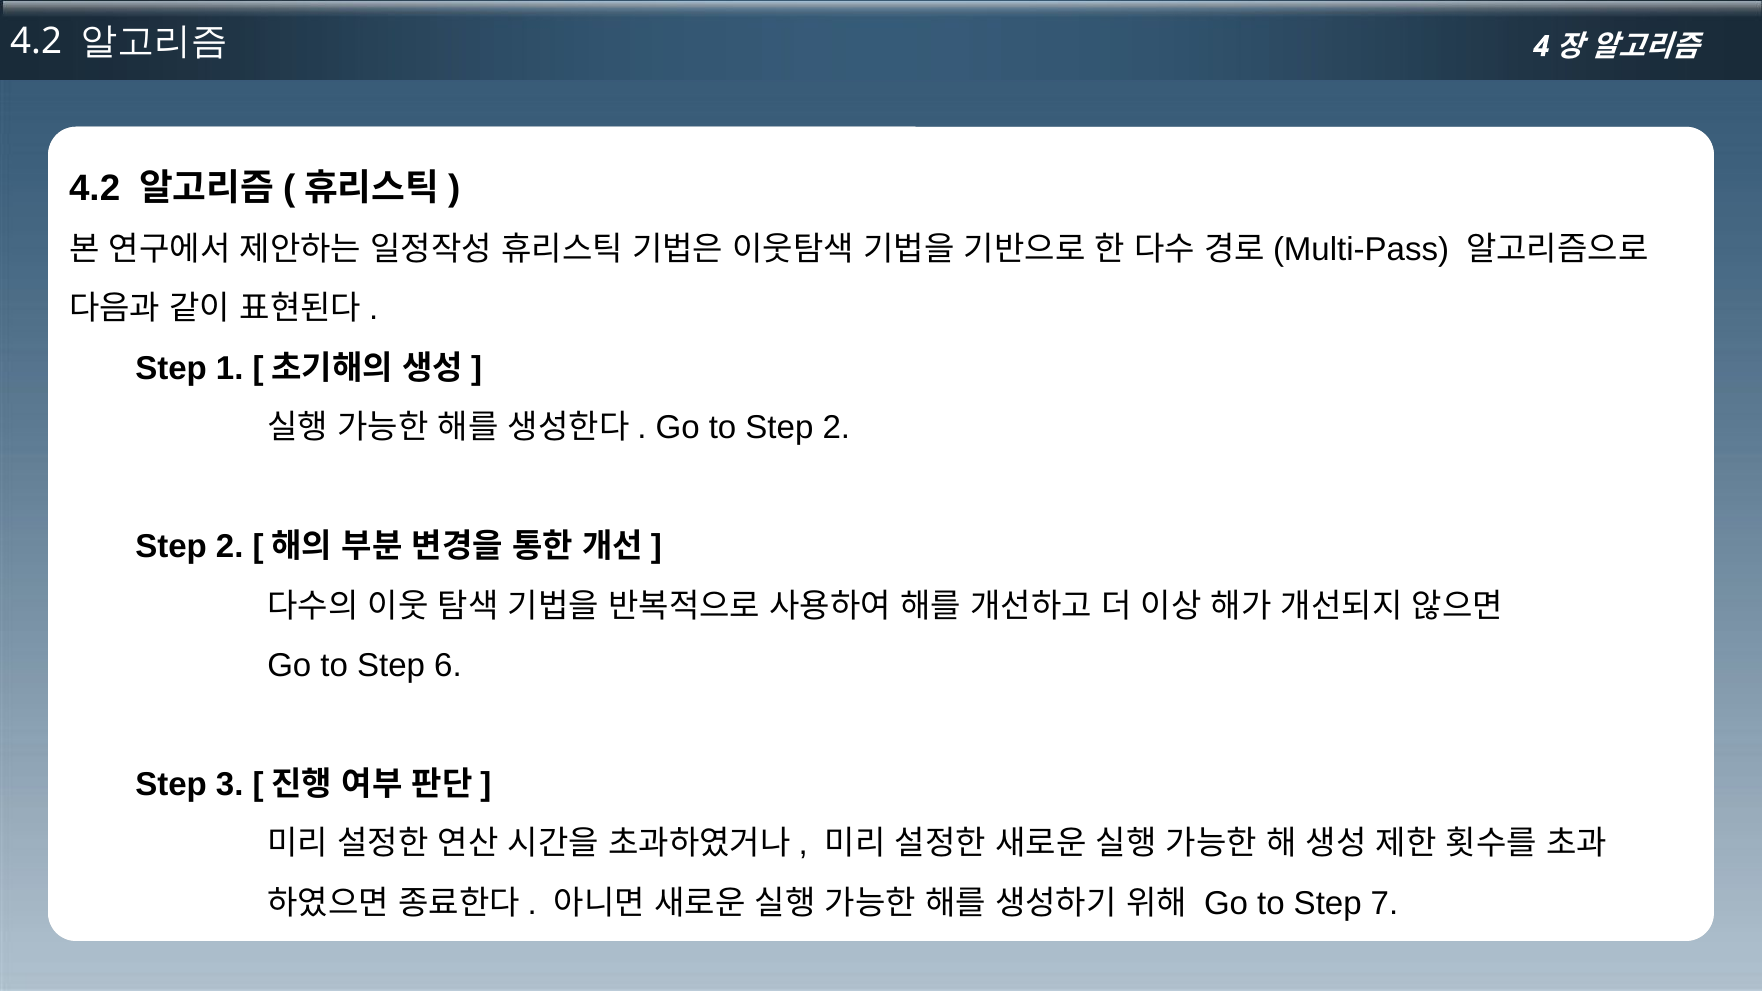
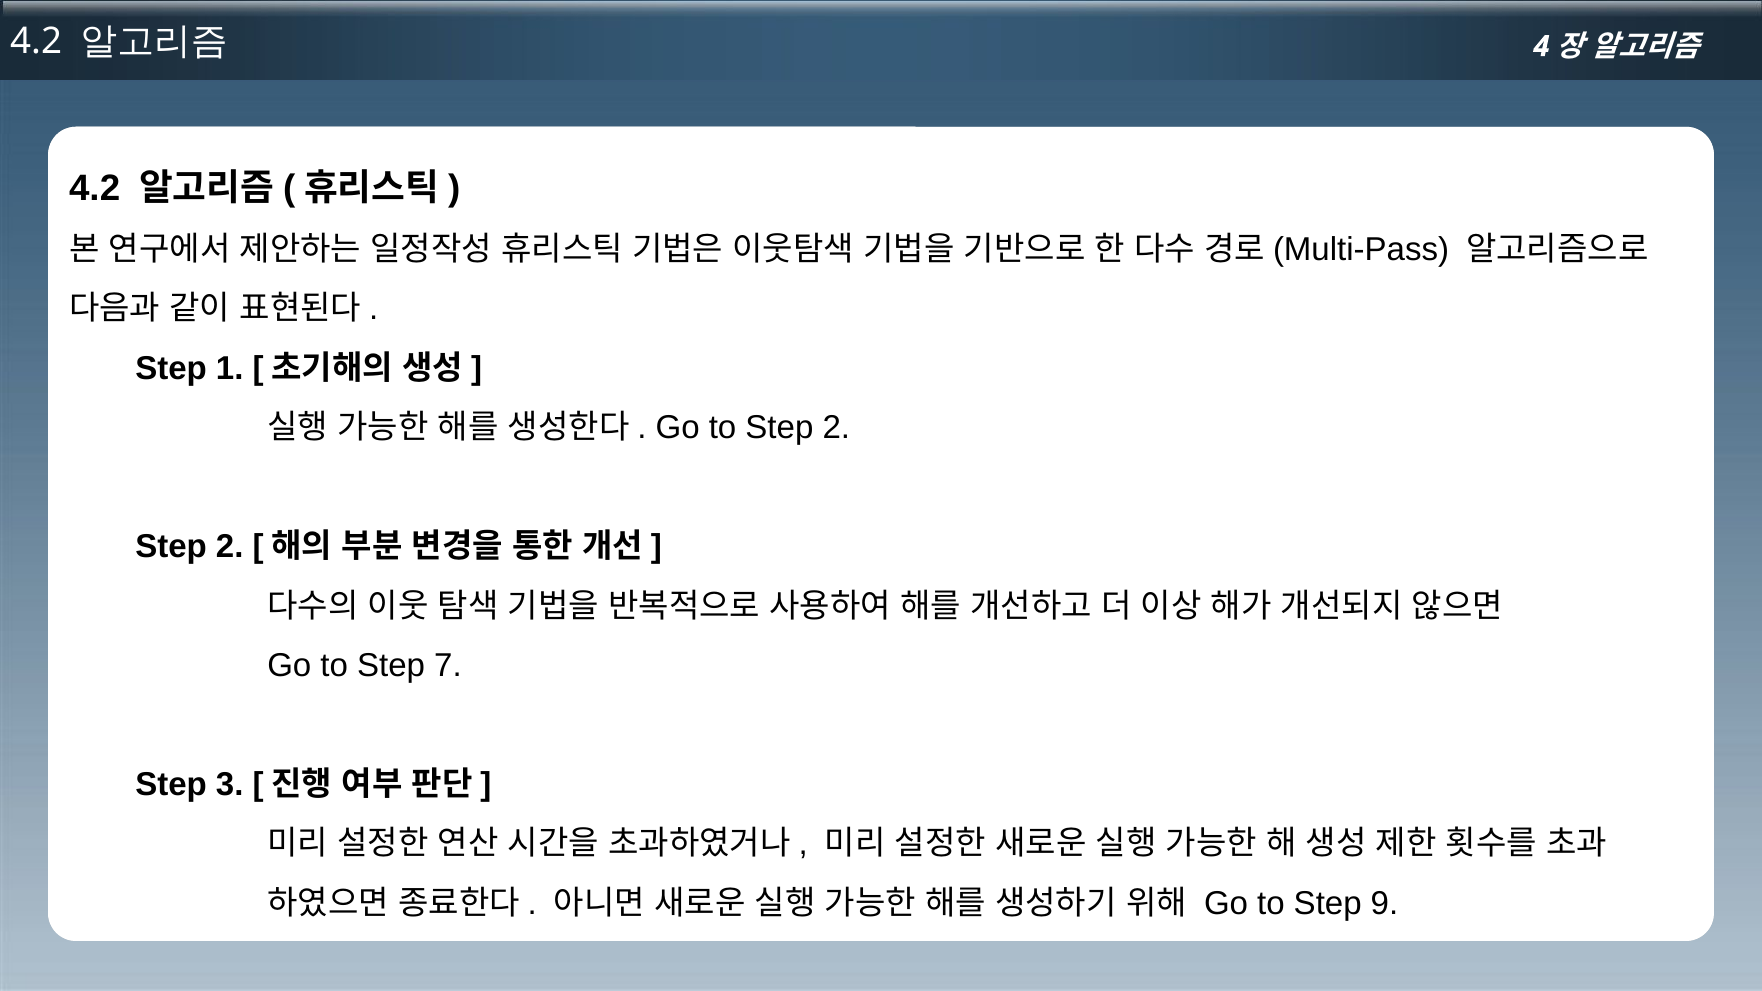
6: 6 -> 7 (448, 666)
7: 7 -> 9 (1385, 904)
